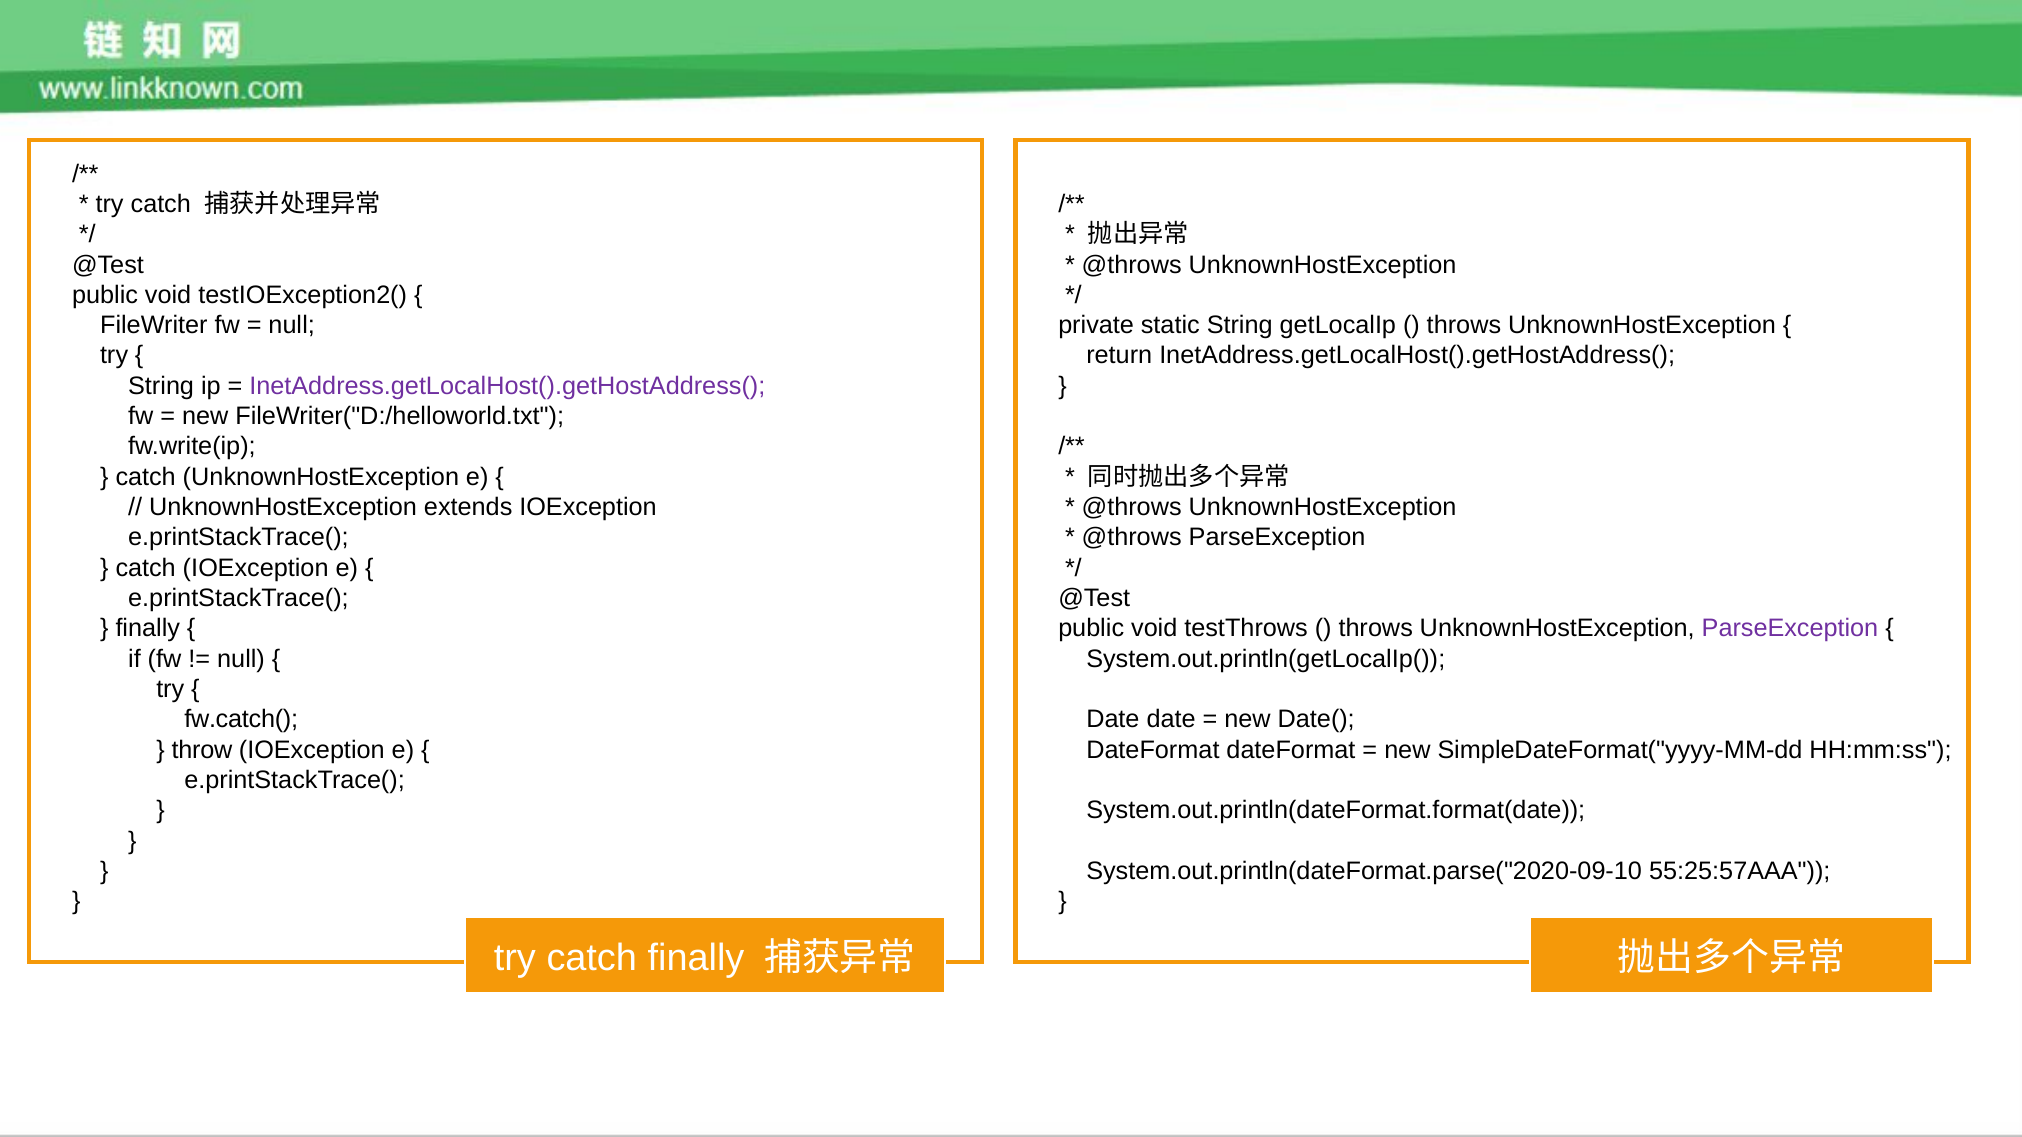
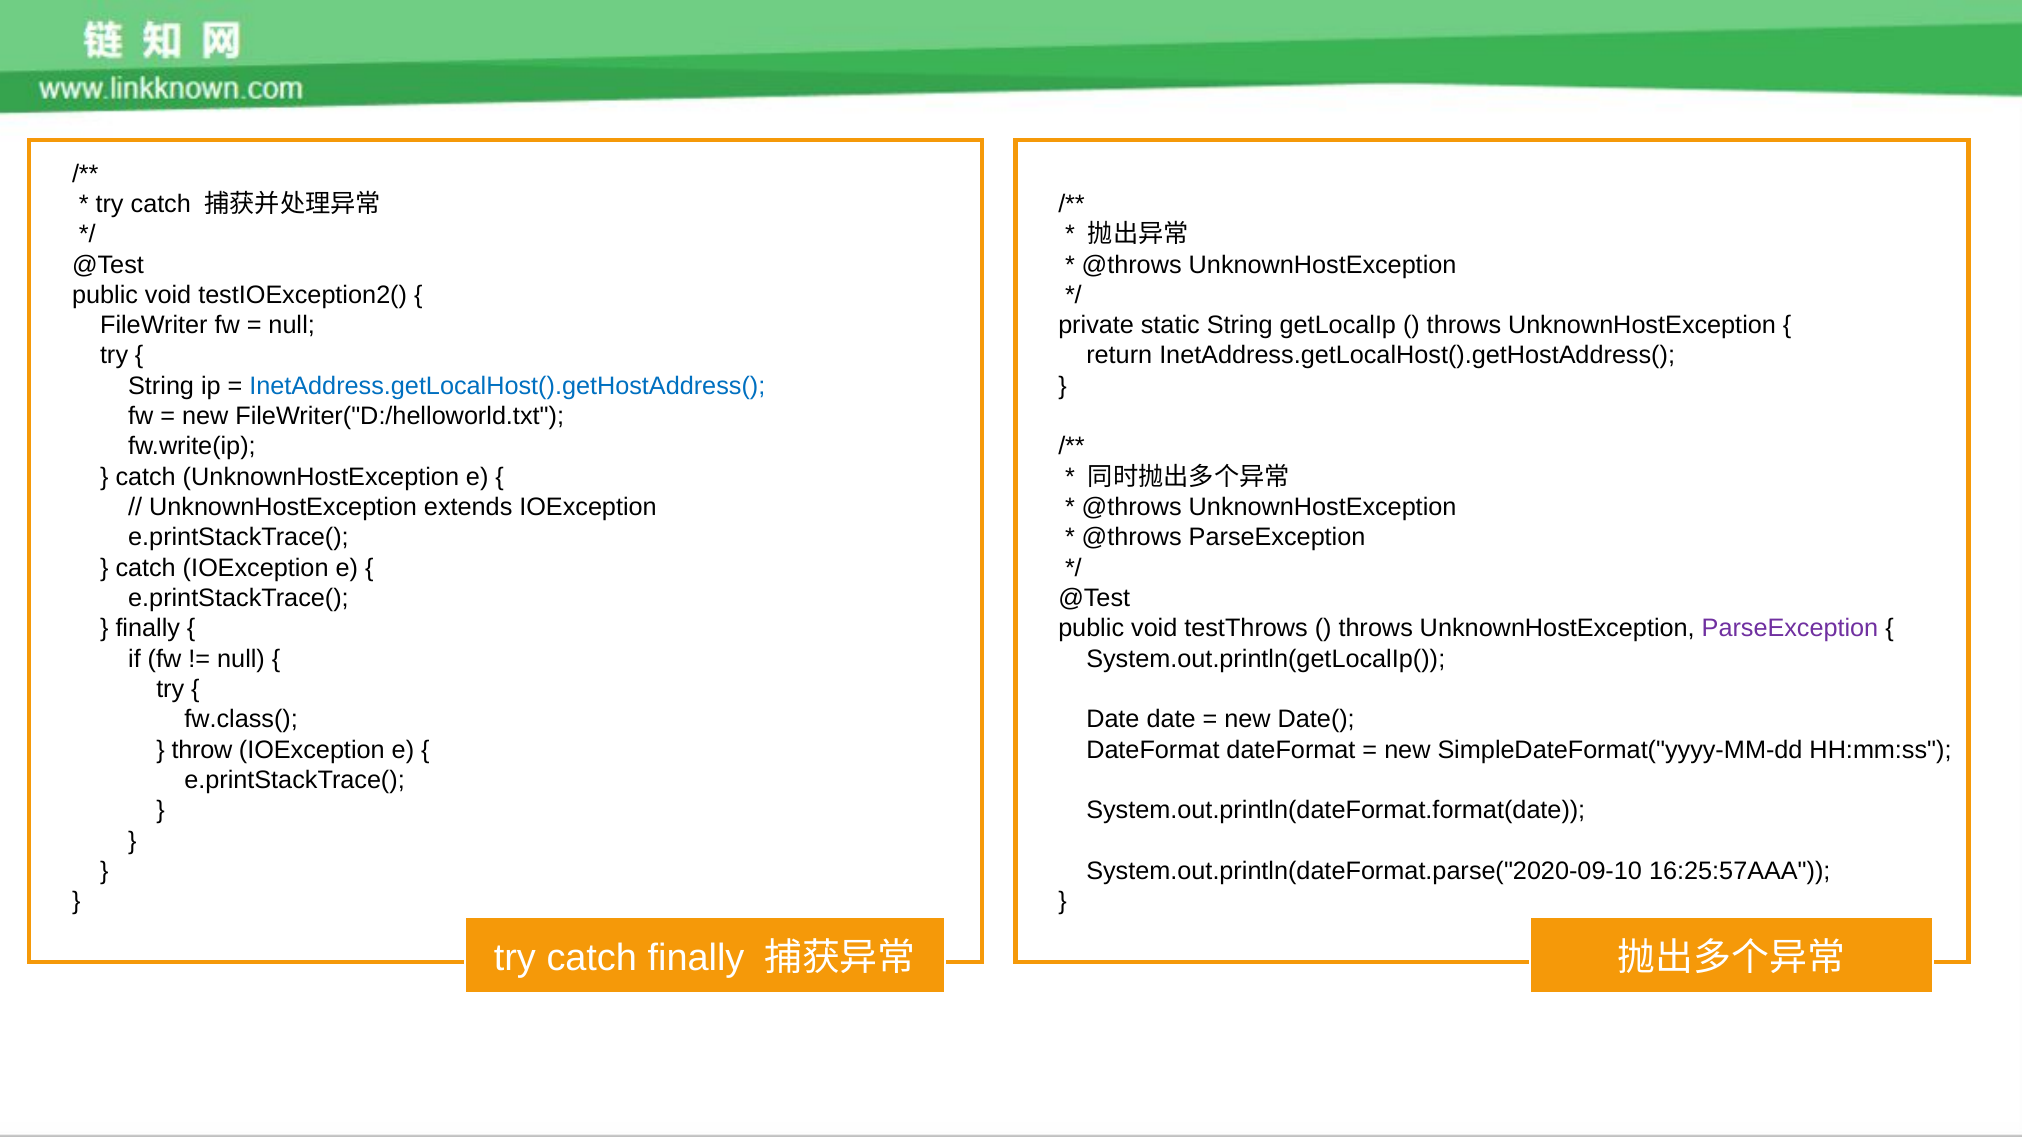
InetAddress.getLocalHost().getHostAddress( colour: purple -> blue (507, 386)
fw.catch(: fw.catch( -> fw.class( (241, 720)
55:25:57AAA: 55:25:57AAA -> 16:25:57AAA (1740, 871)
